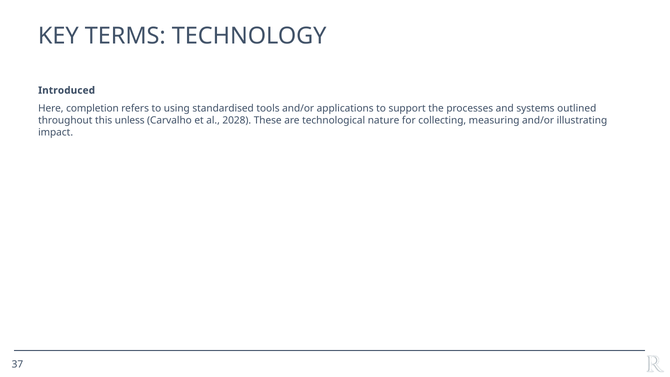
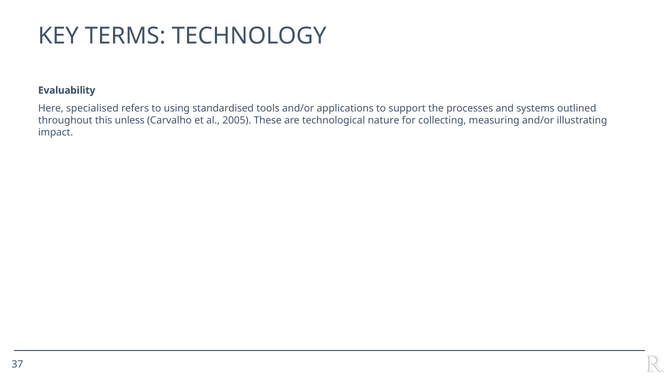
Introduced: Introduced -> Evaluability (67, 90)
completion: completion -> specialised (92, 108)
2028: 2028 -> 2005 (237, 120)
